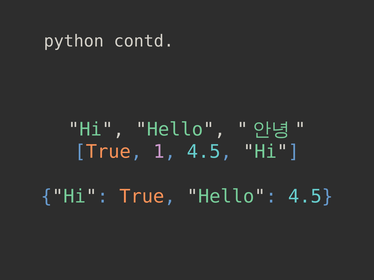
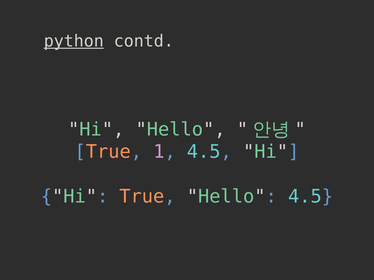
python underline: none -> present (74, 41)
